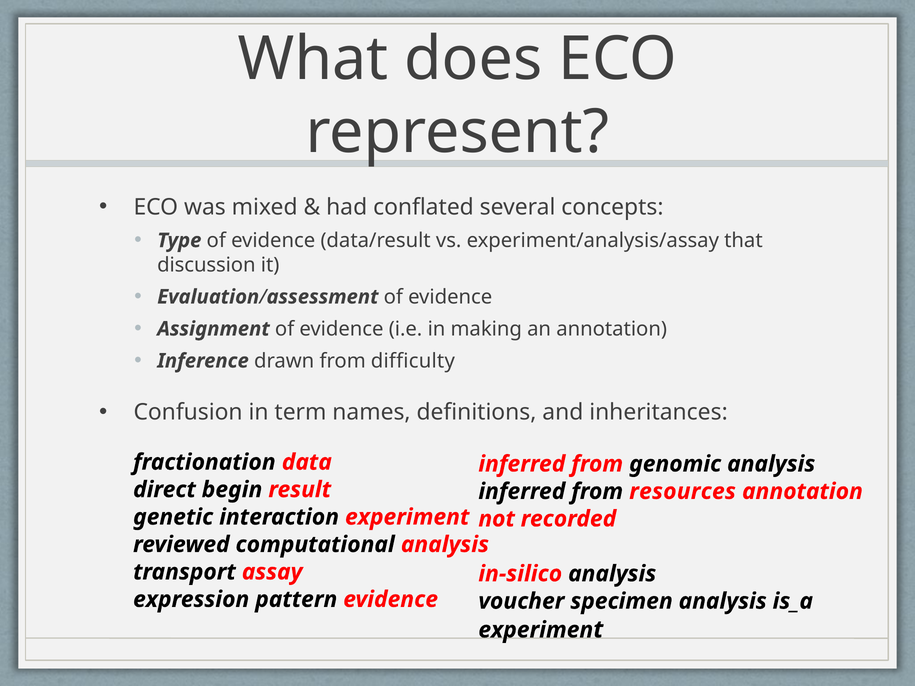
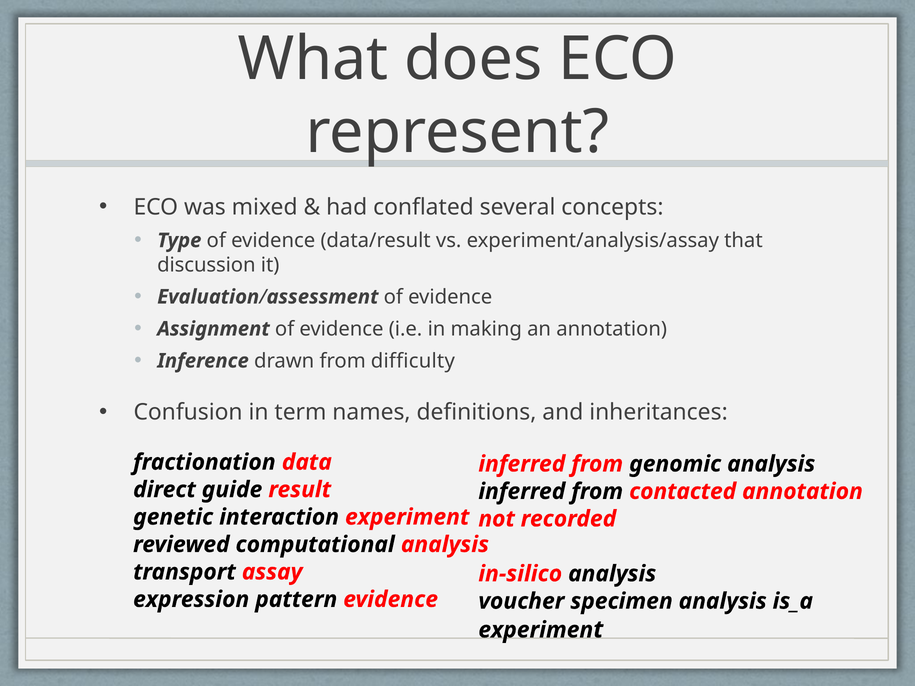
begin: begin -> guide (232, 490)
resources: resources -> contacted (683, 492)
